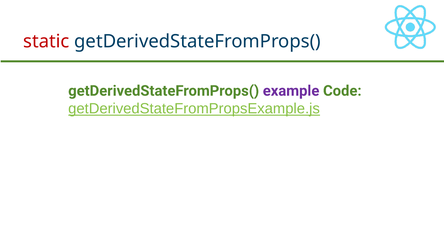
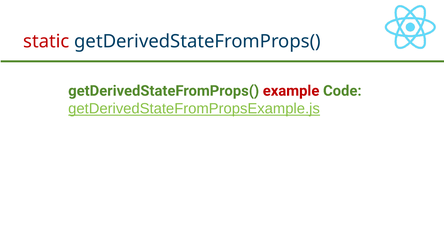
example colour: purple -> red (291, 91)
